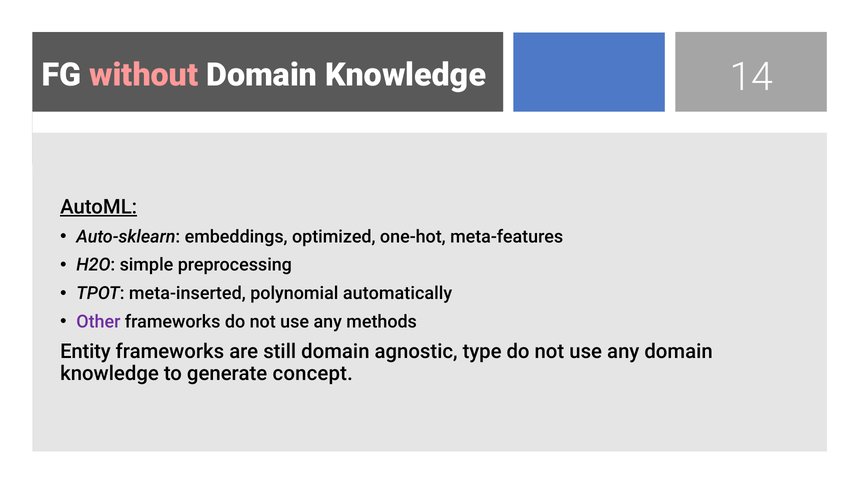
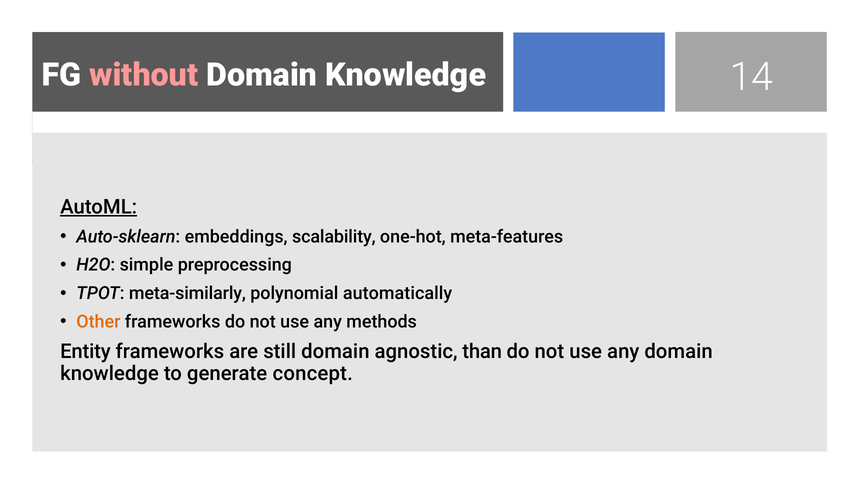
optimized: optimized -> scalability (334, 237)
meta-inserted: meta-inserted -> meta-similarly (187, 293)
Other colour: purple -> orange (98, 322)
type: type -> than (482, 351)
